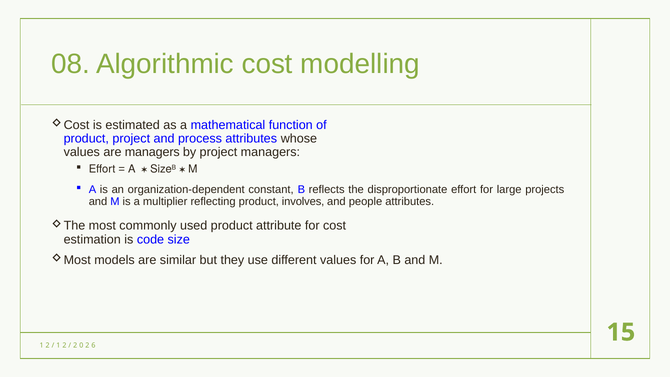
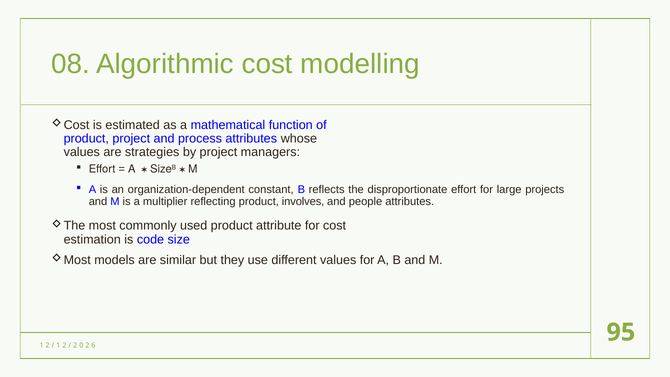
are managers: managers -> strategies (152, 152)
15: 15 -> 95 (621, 332)
